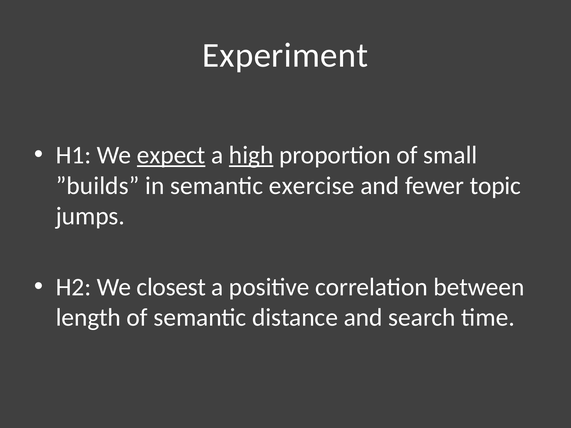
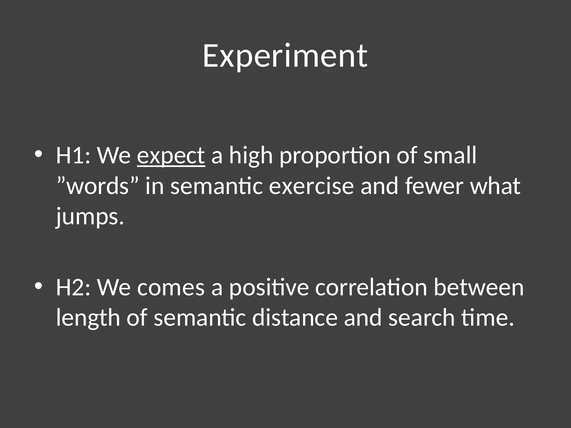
high underline: present -> none (251, 155)
”builds: ”builds -> ”words (98, 186)
topic: topic -> what (495, 186)
closest: closest -> comes (171, 287)
